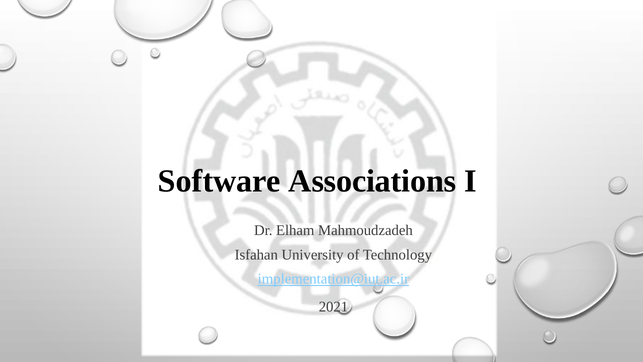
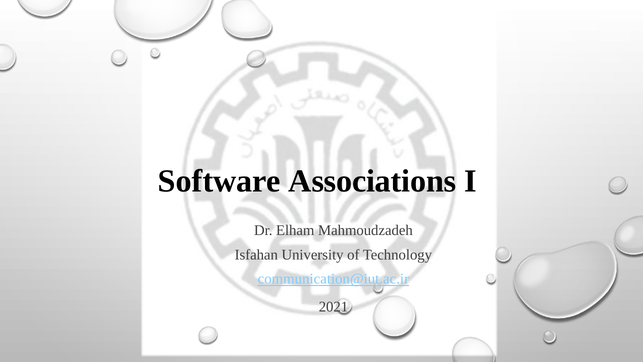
implementation@iut.ac.ir: implementation@iut.ac.ir -> communication@iut.ac.ir (333, 279)
